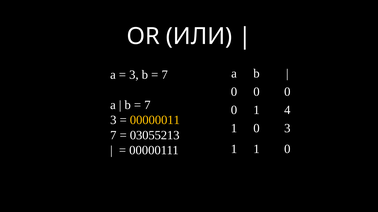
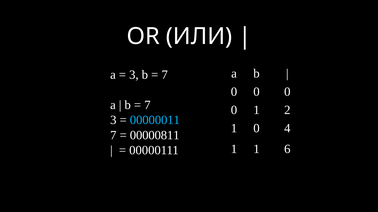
4: 4 -> 2 (287, 110)
00000011 colour: yellow -> light blue (155, 120)
0 3: 3 -> 4 (287, 129)
03055213: 03055213 -> 00000811 (155, 136)
1 1 0: 0 -> 6 (287, 149)
